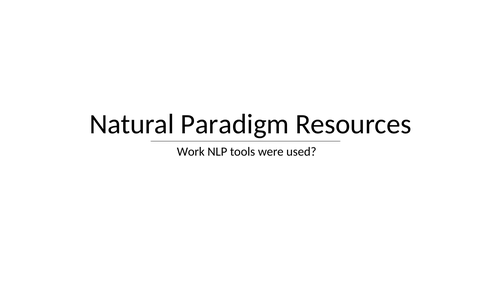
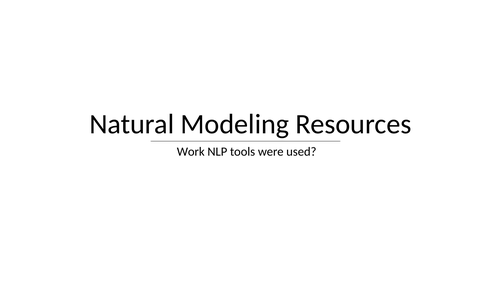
Paradigm: Paradigm -> Modeling (235, 124)
